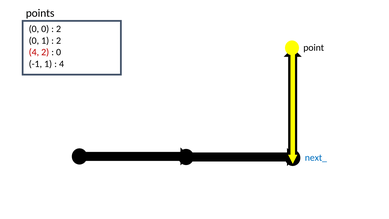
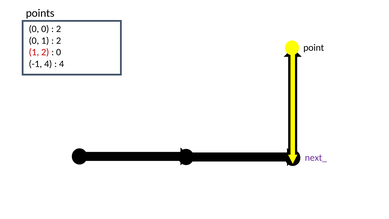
4: 4 -> 1 (34, 52)
-1 1: 1 -> 4 (48, 64)
next_ colour: blue -> purple (316, 158)
